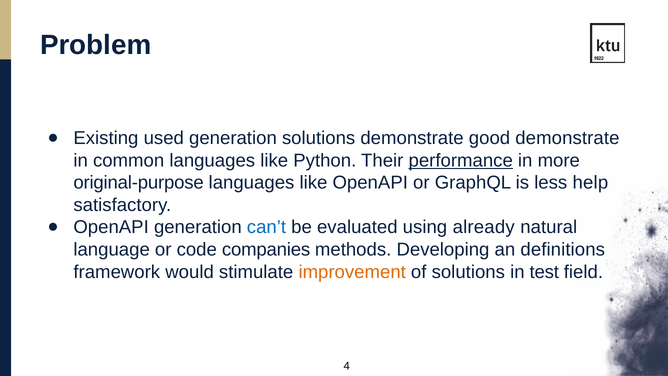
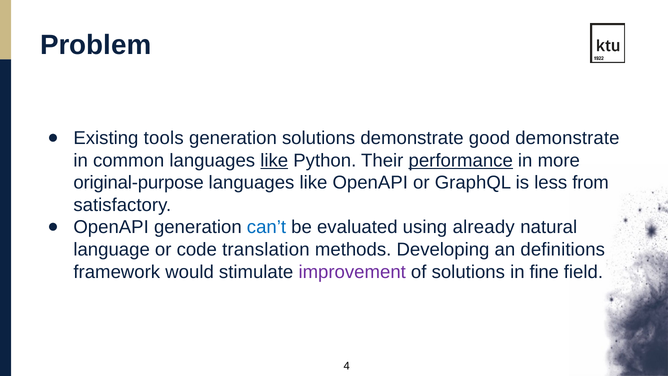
used: used -> tools (164, 138)
like underline: none -> present (274, 160)
help: help -> from (591, 183)
companies: companies -> translation (266, 249)
improvement colour: orange -> purple (352, 272)
test: test -> fine (544, 272)
